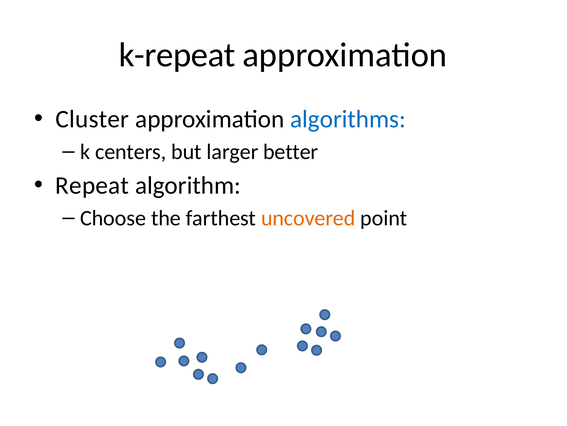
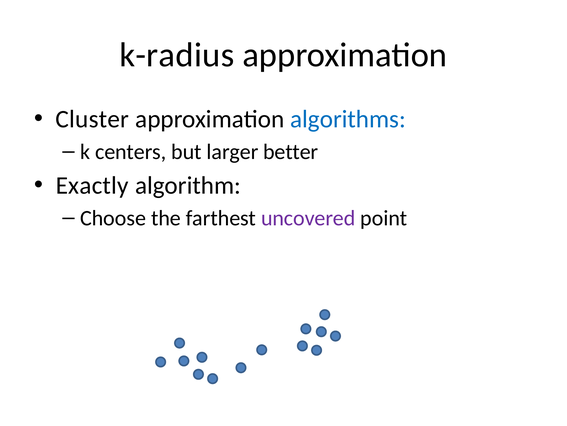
k-repeat: k-repeat -> k-radius (177, 55)
Repeat: Repeat -> Exactly (92, 185)
uncovered colour: orange -> purple (308, 218)
